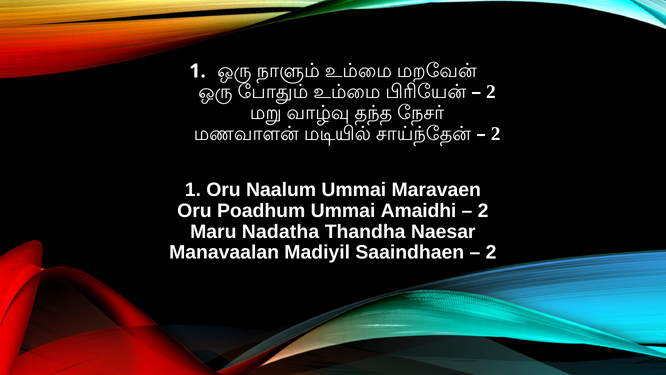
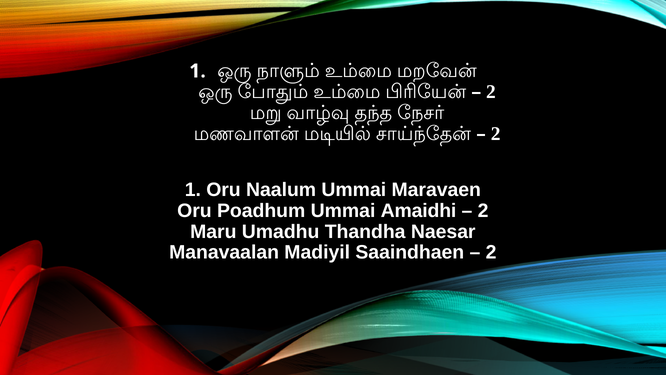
Nadatha: Nadatha -> Umadhu (281, 231)
